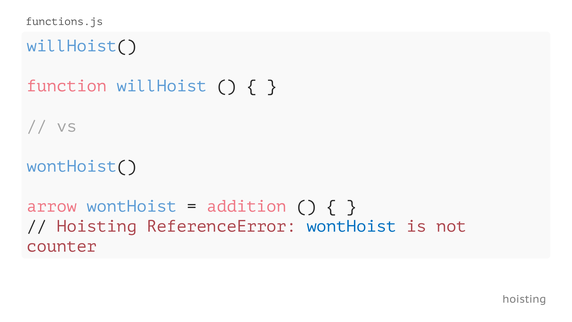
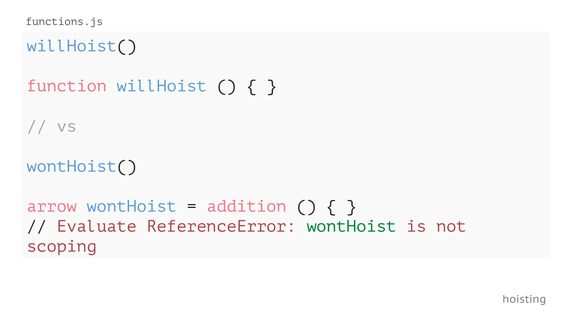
Hoisting: Hoisting -> Evaluate (97, 226)
wontHoist colour: blue -> green (352, 226)
counter: counter -> scoping (62, 246)
